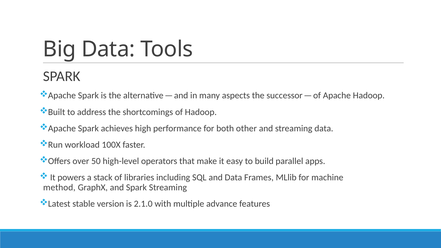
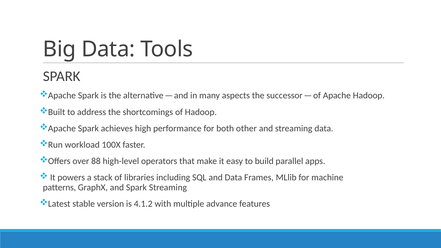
50: 50 -> 88 (96, 161)
method: method -> patterns (59, 187)
2.1.0: 2.1.0 -> 4.1.2 (143, 204)
